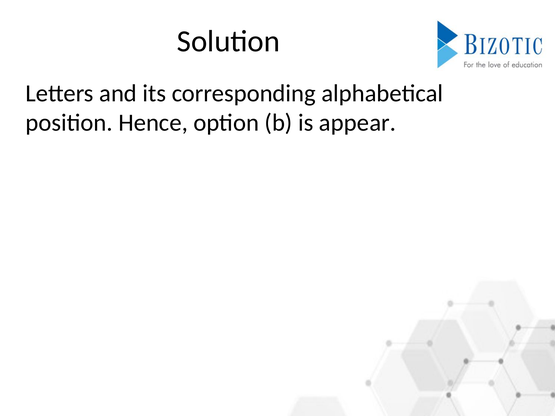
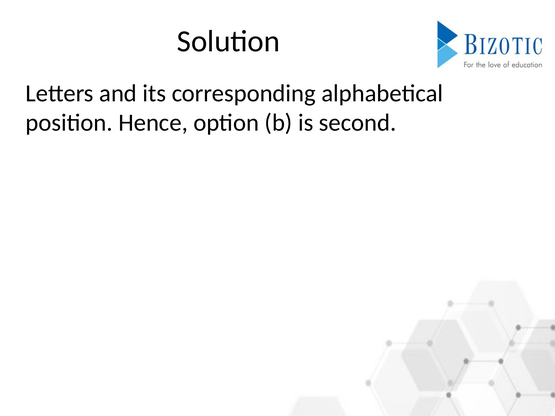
appear: appear -> second (358, 123)
